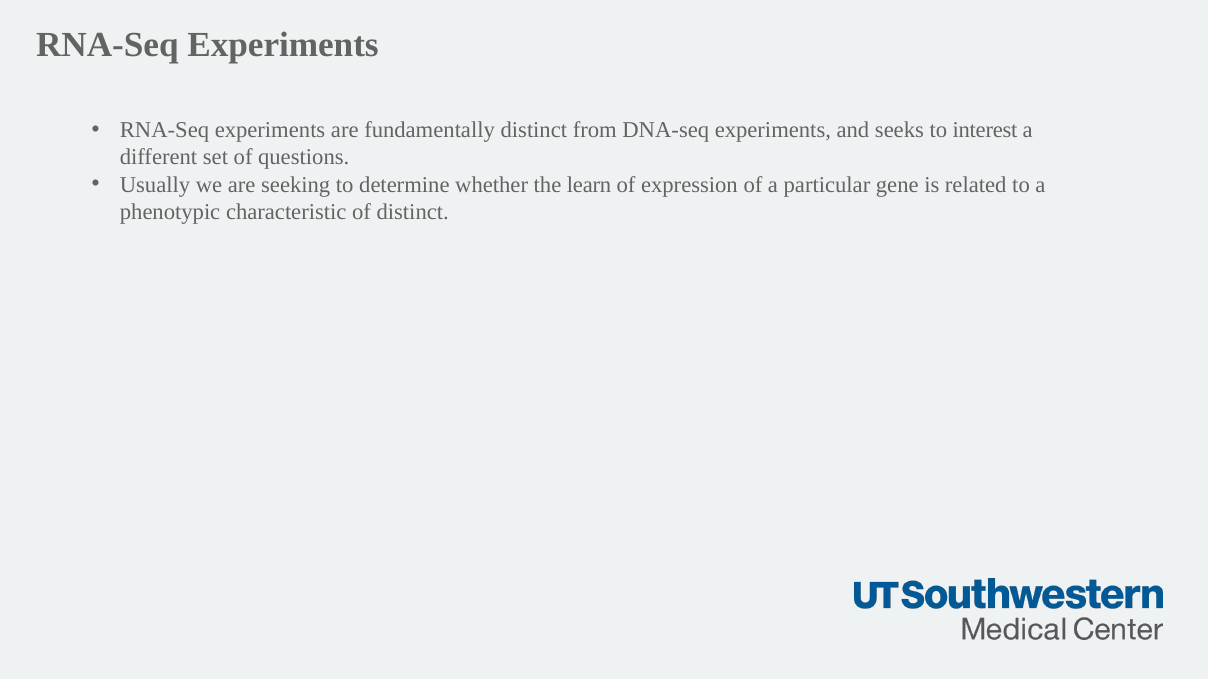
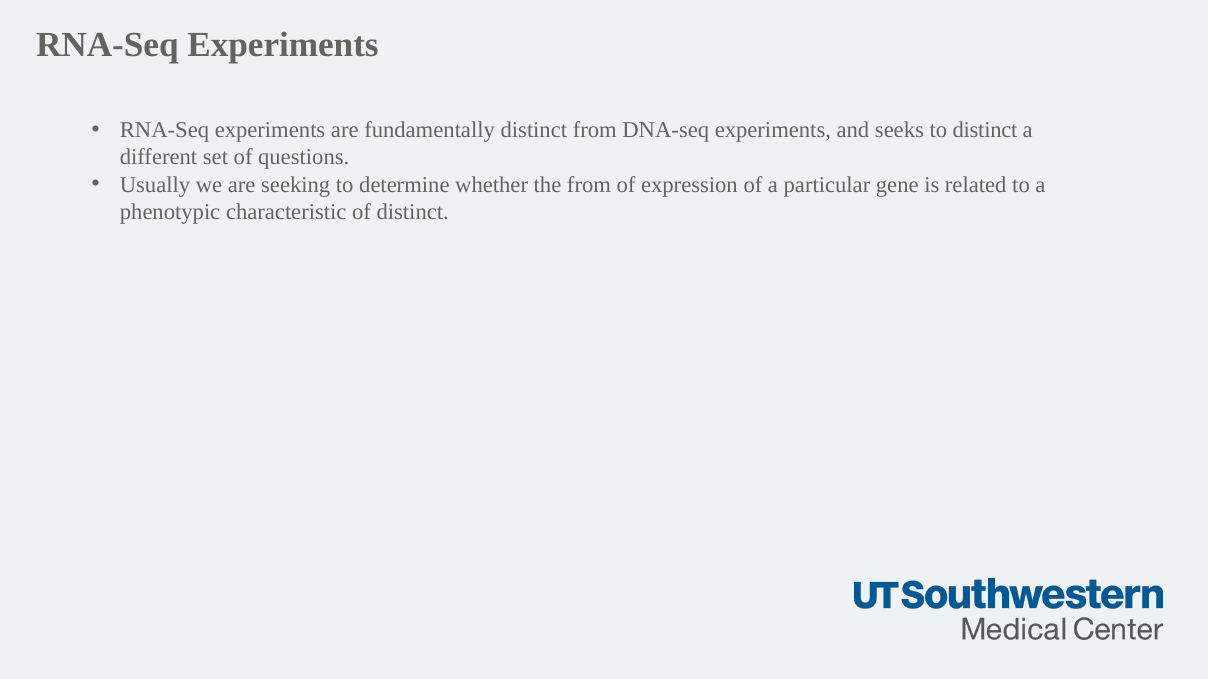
to interest: interest -> distinct (985, 130)
the learn: learn -> from (589, 185)
